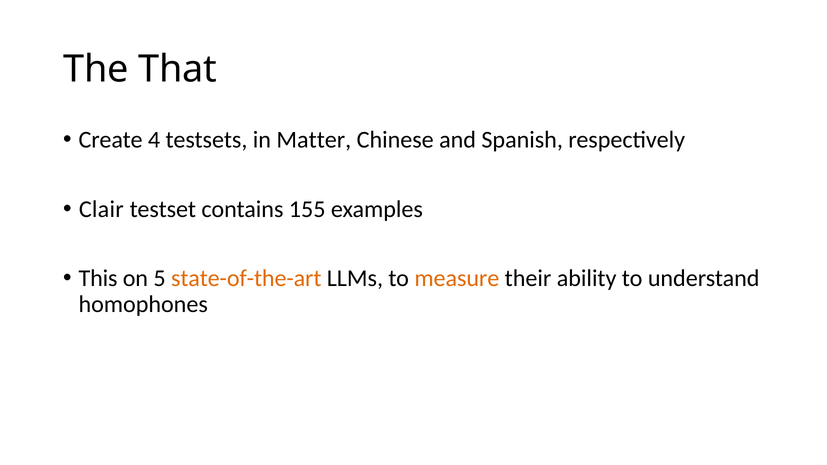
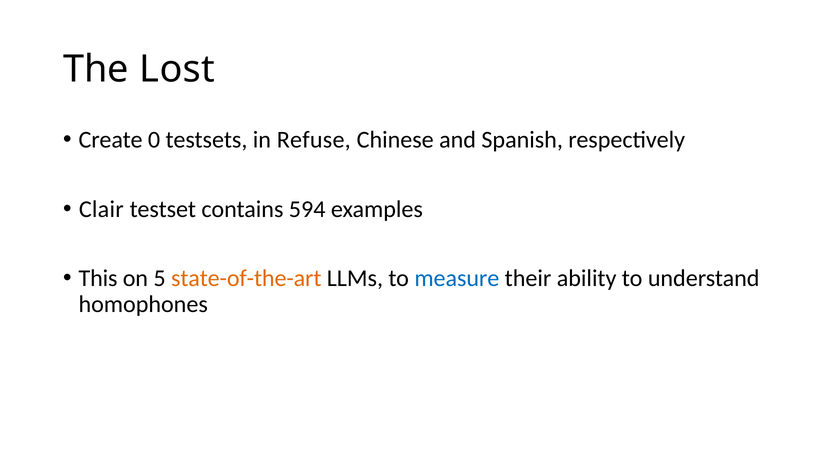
That: That -> Lost (177, 69)
4: 4 -> 0 (154, 140)
Matter: Matter -> Refuse (314, 140)
155: 155 -> 594 (307, 209)
measure colour: orange -> blue (457, 279)
